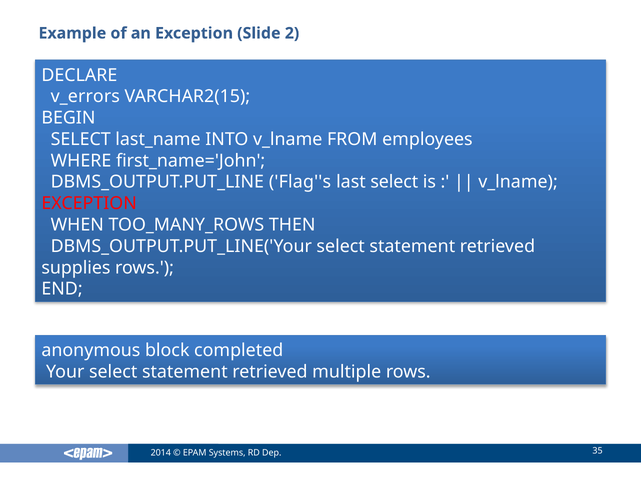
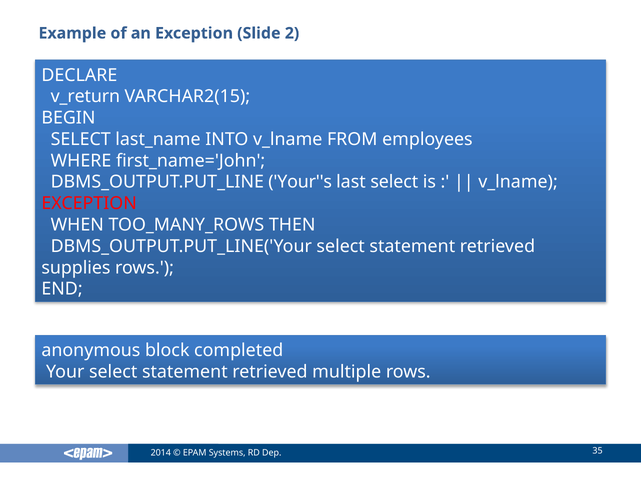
v_errors: v_errors -> v_return (85, 97)
Flag''s: Flag''s -> Your''s (300, 182)
